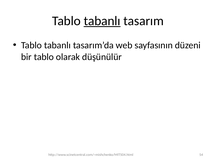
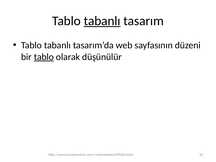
tablo underline: none -> present (44, 57)
